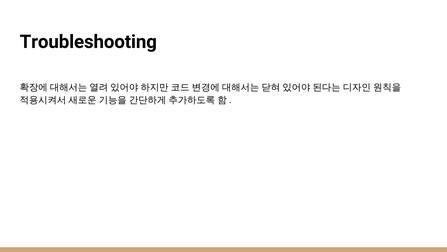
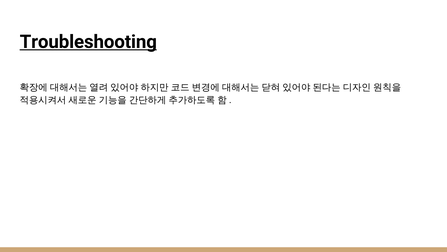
Troubleshooting underline: none -> present (88, 42)
